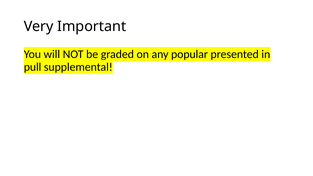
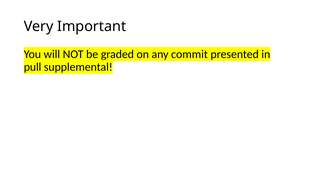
popular: popular -> commit (189, 54)
